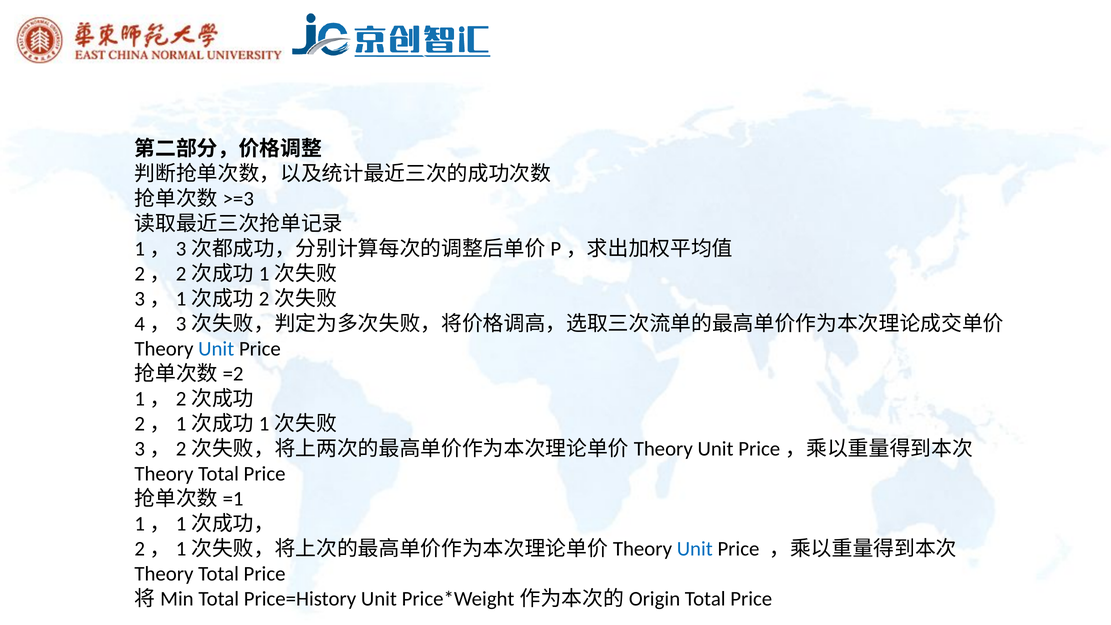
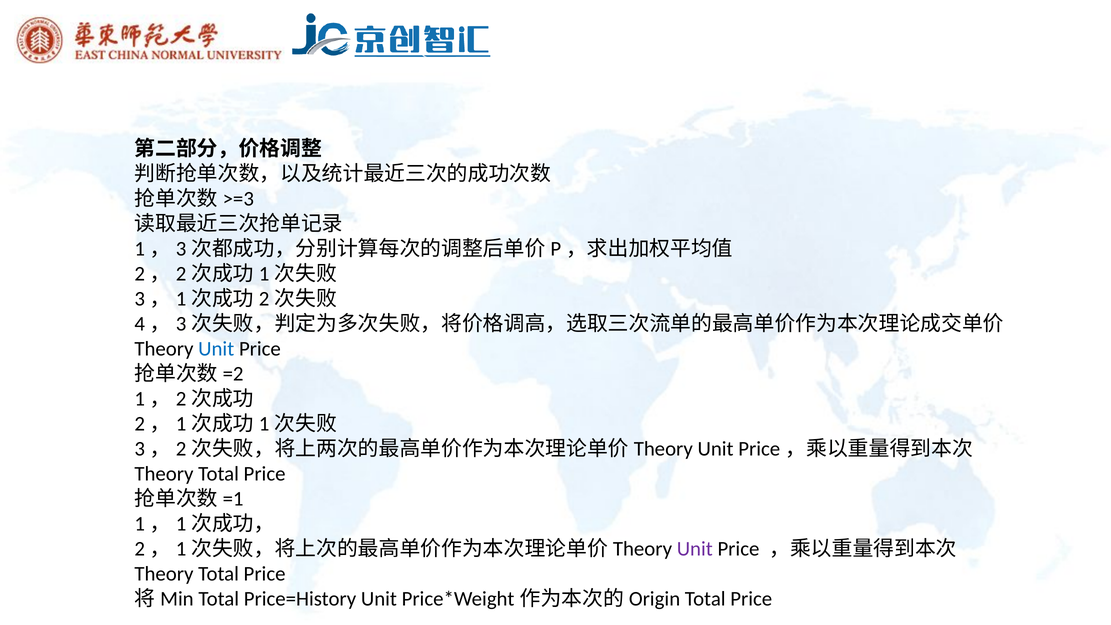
Unit colour: blue -> purple (695, 549)
